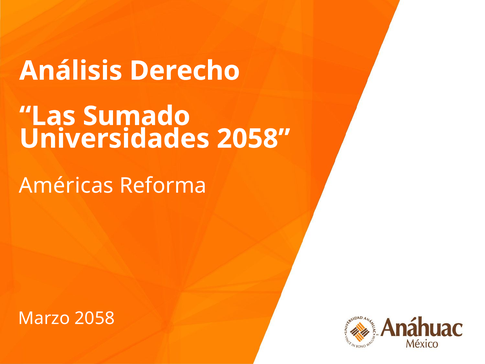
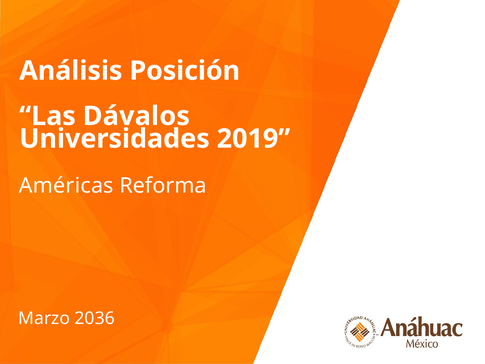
Derecho: Derecho -> Posición (185, 71)
Sumado: Sumado -> Dávalos (136, 116)
Universidades 2058: 2058 -> 2019 (253, 139)
Marzo 2058: 2058 -> 2036 (95, 318)
